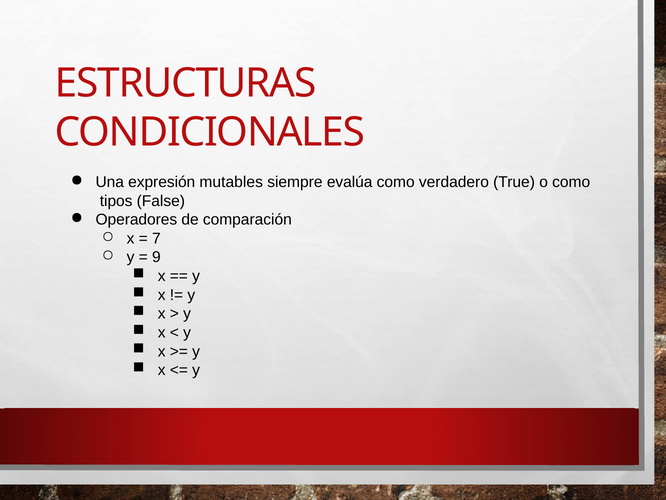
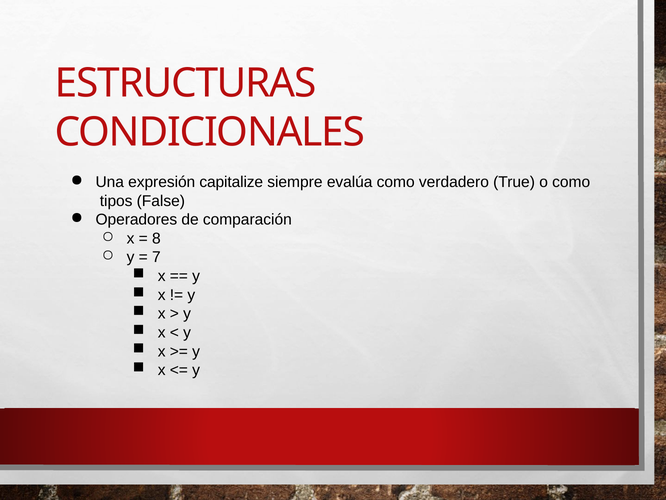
mutables: mutables -> capitalize (231, 182)
7: 7 -> 8 (156, 238)
9: 9 -> 7 (156, 257)
